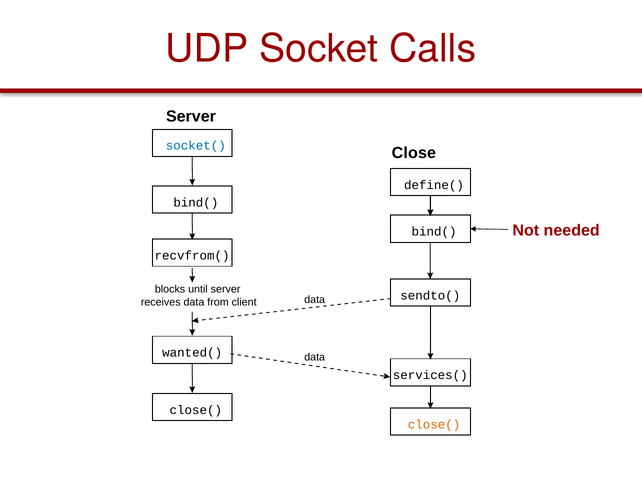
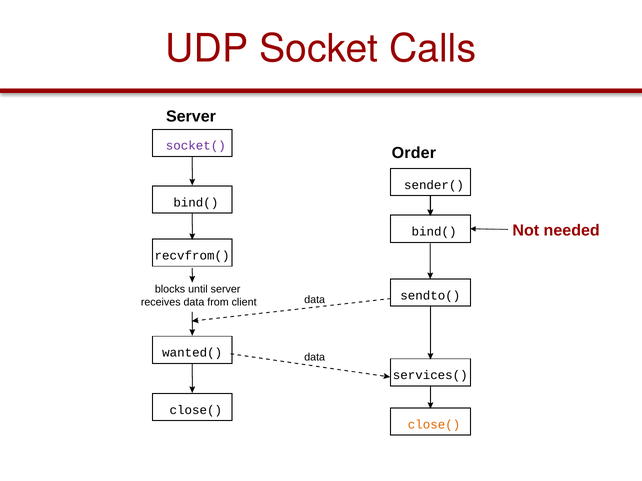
socket( colour: blue -> purple (196, 146)
Close: Close -> Order (414, 153)
define(: define( -> sender( (434, 185)
